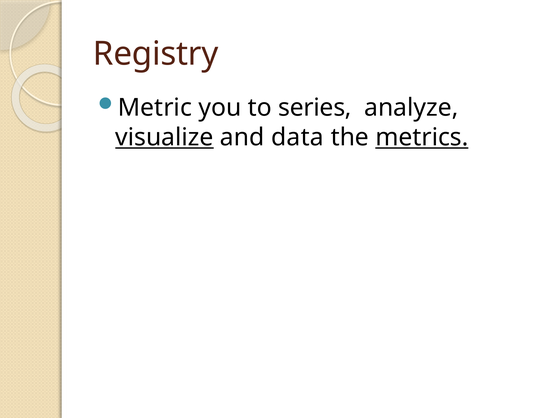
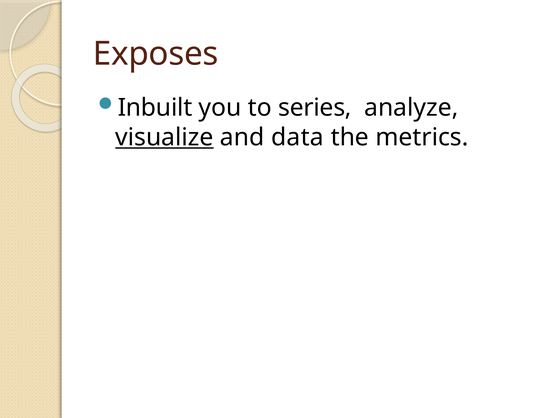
Registry: Registry -> Exposes (156, 54)
Metric: Metric -> Inbuilt (155, 108)
metrics underline: present -> none (422, 137)
